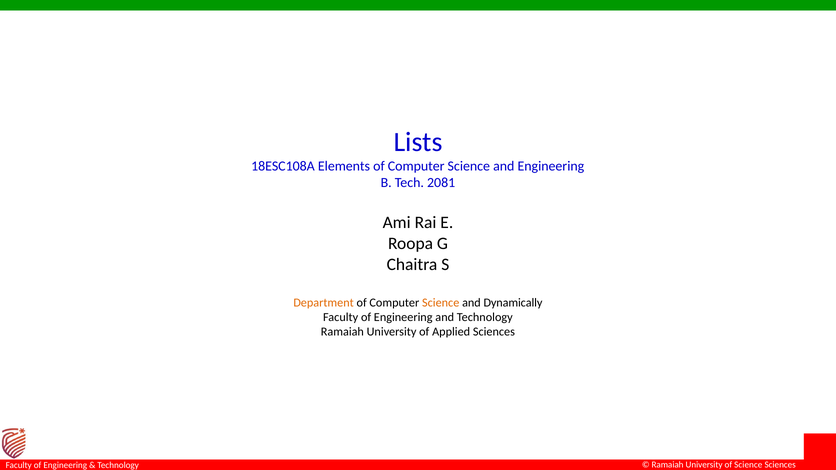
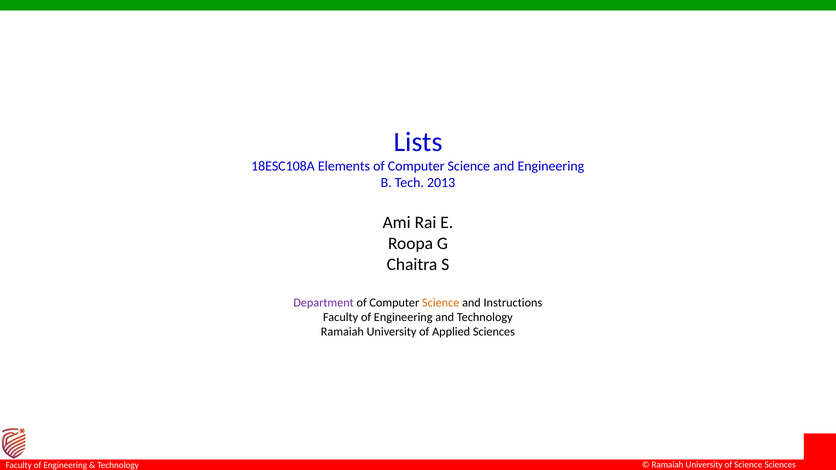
2081: 2081 -> 2013 (441, 183)
Department colour: orange -> purple (324, 303)
Dynamically: Dynamically -> Instructions (513, 303)
